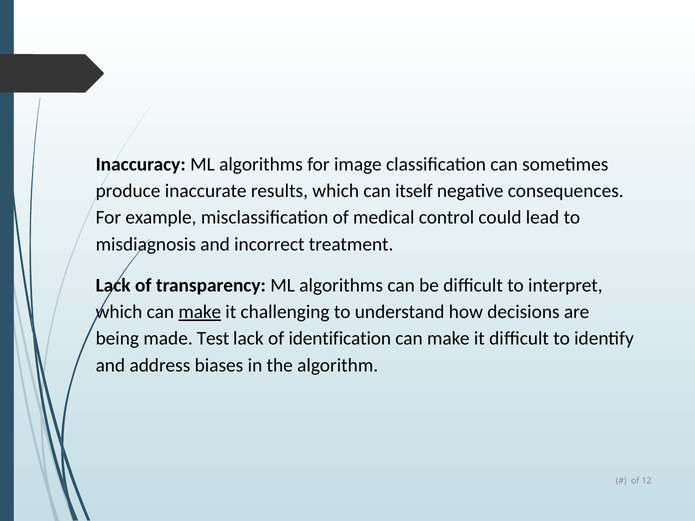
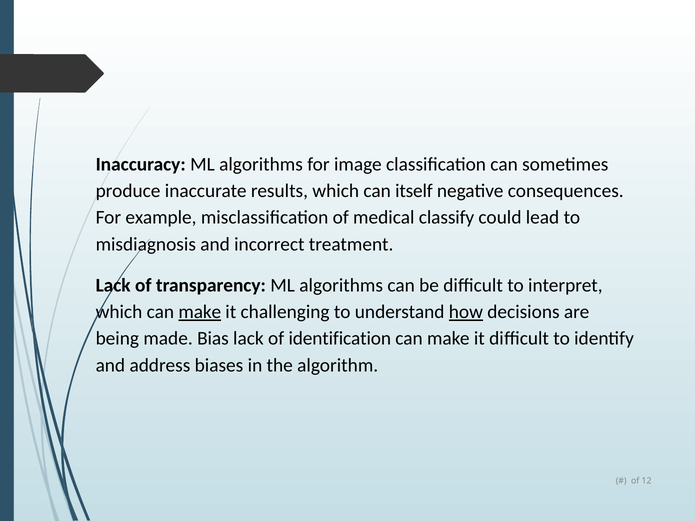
control: control -> classify (447, 218)
how underline: none -> present (466, 312)
Test: Test -> Bias (213, 339)
